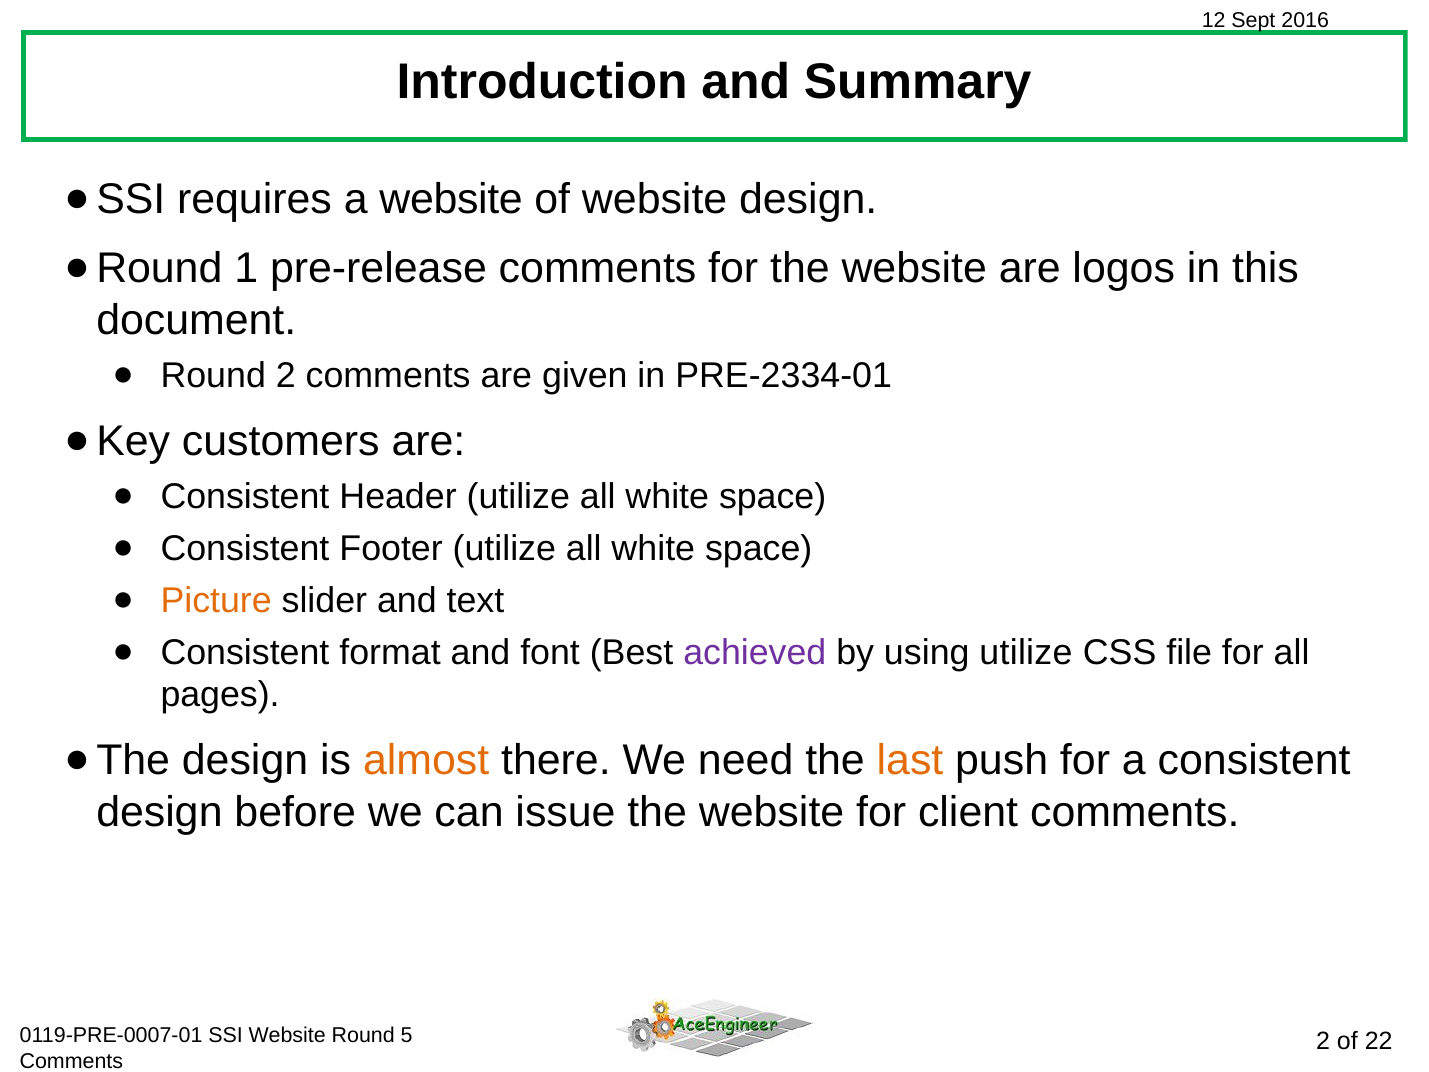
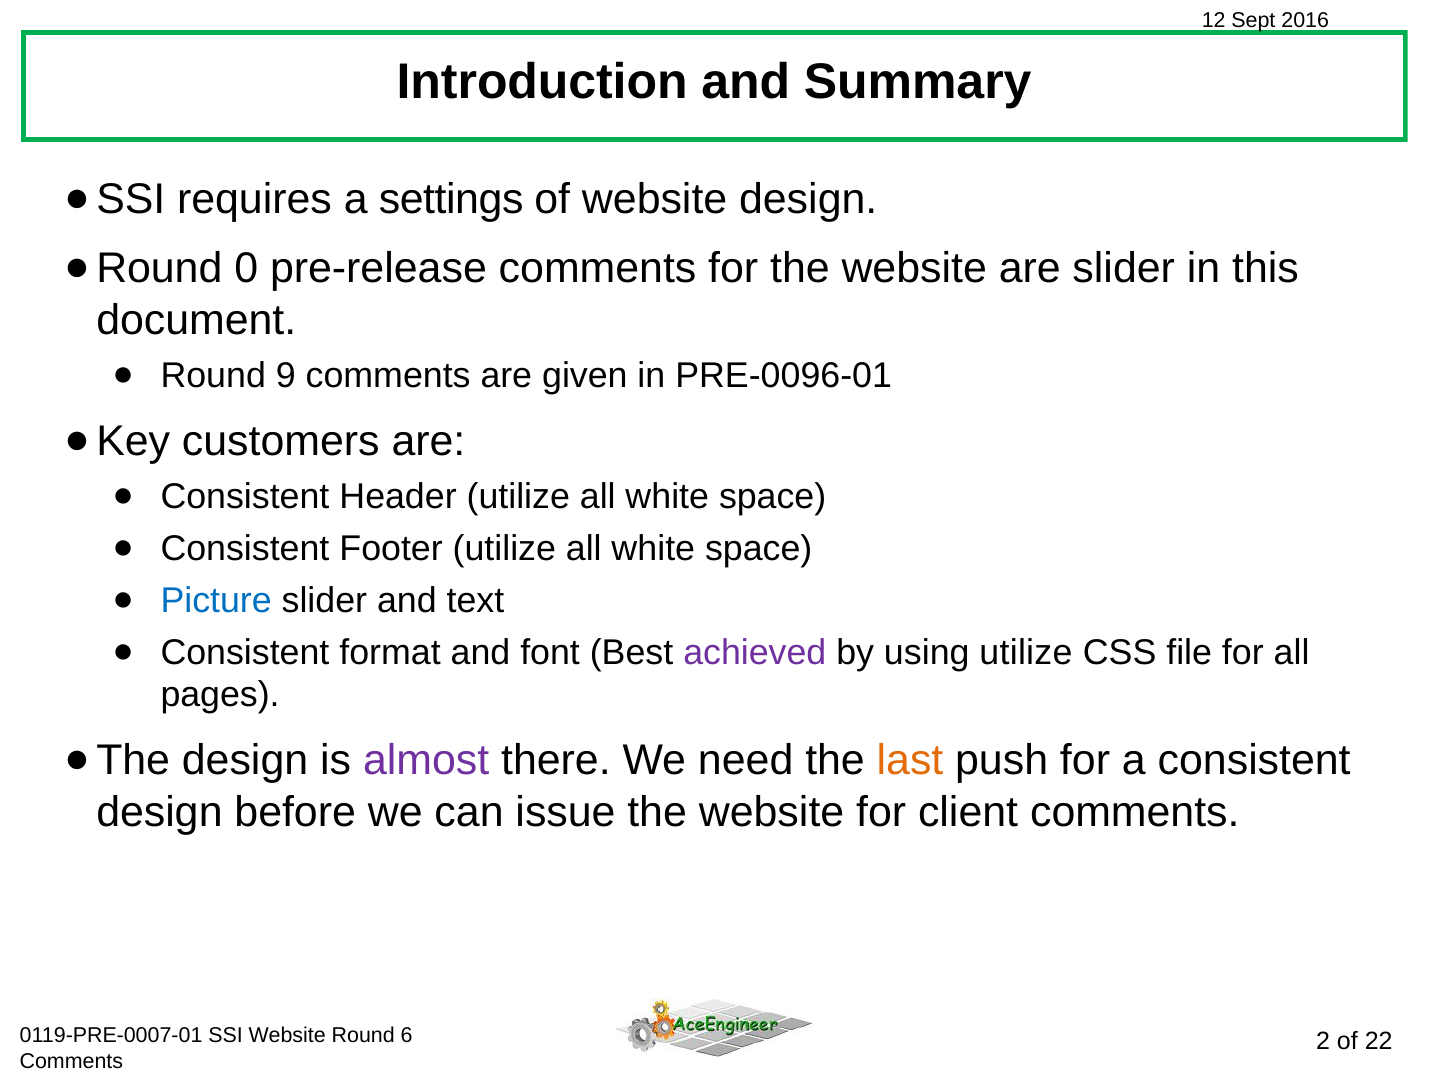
a website: website -> settings (451, 199)
1: 1 -> 0 (246, 269)
are logos: logos -> slider (1124, 269)
Round 2: 2 -> 9 (286, 376)
PRE-2334-01: PRE-2334-01 -> PRE-0096-01 (784, 376)
Picture colour: orange -> blue (216, 600)
almost colour: orange -> purple (426, 761)
5: 5 -> 6 (407, 1035)
